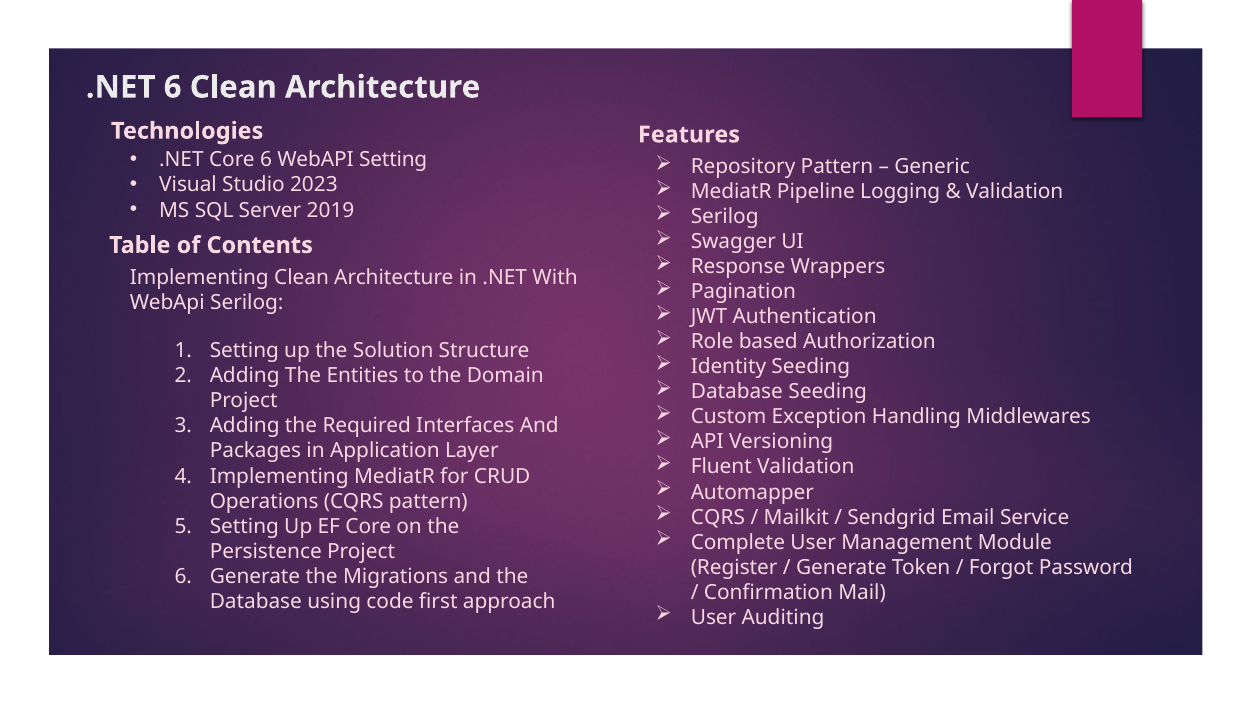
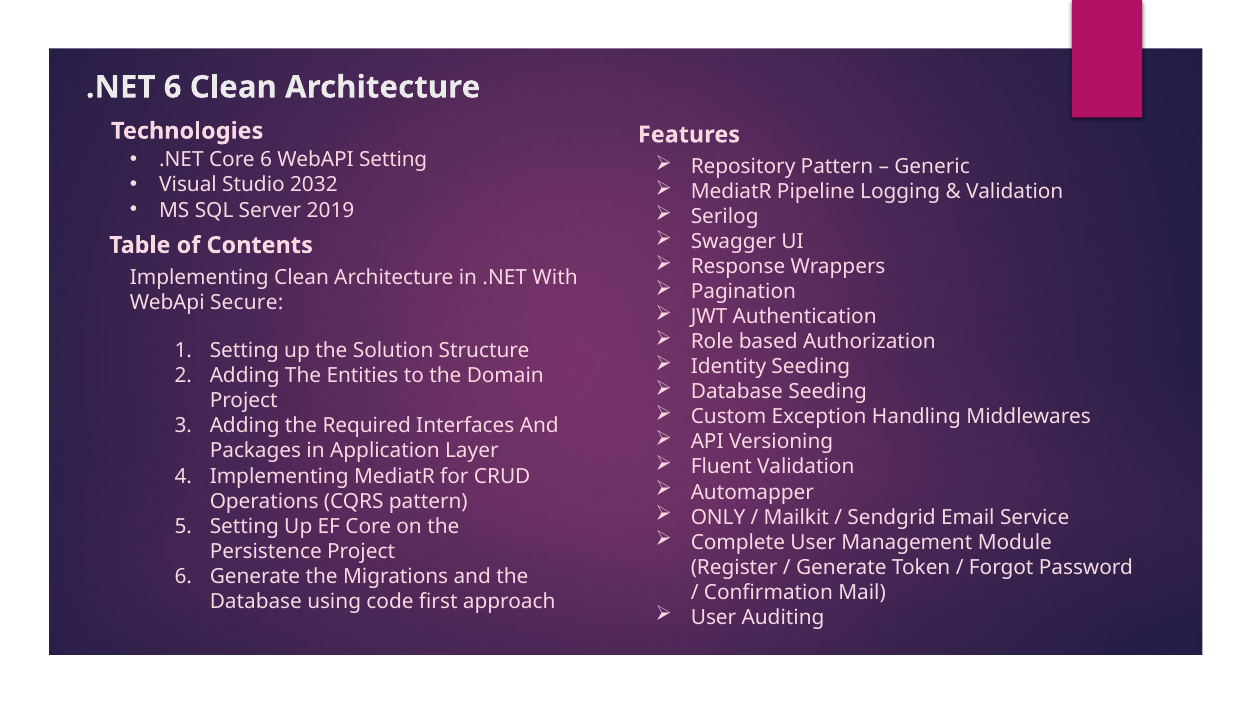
2023: 2023 -> 2032 (314, 185)
WebApi Serilog: Serilog -> Secure (247, 303)
CQRS: CQRS -> ONLY (718, 517)
